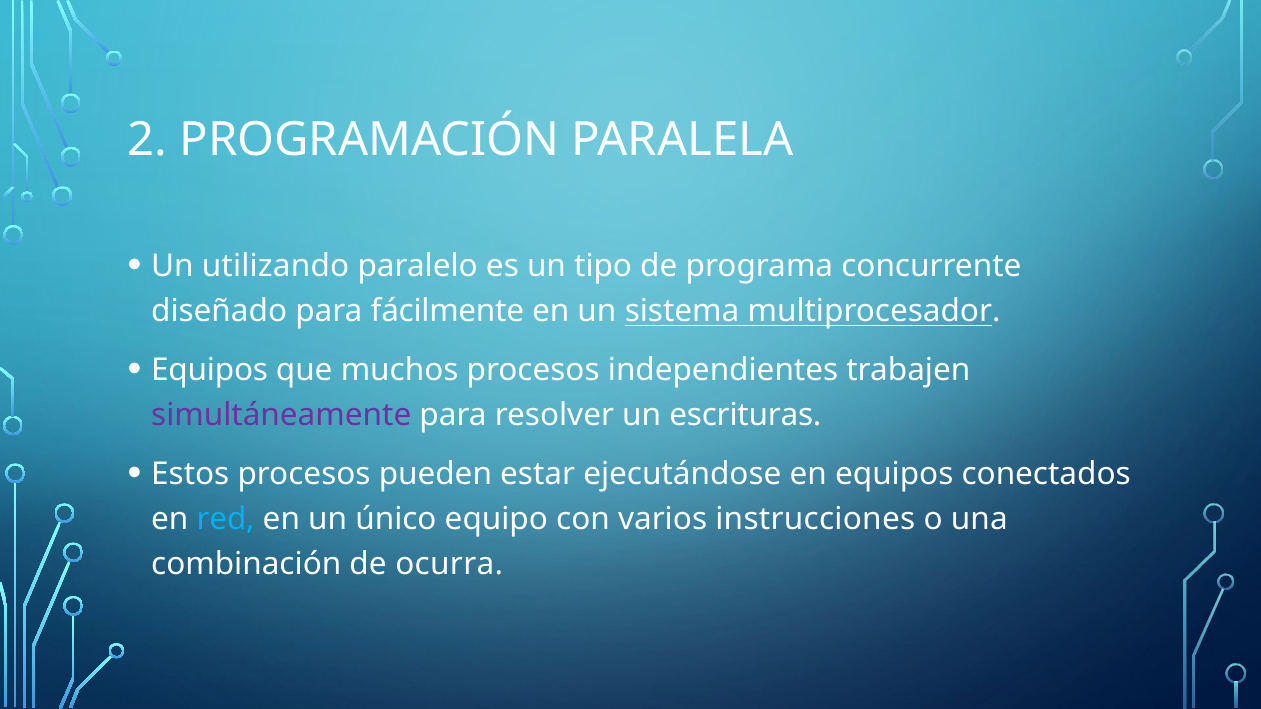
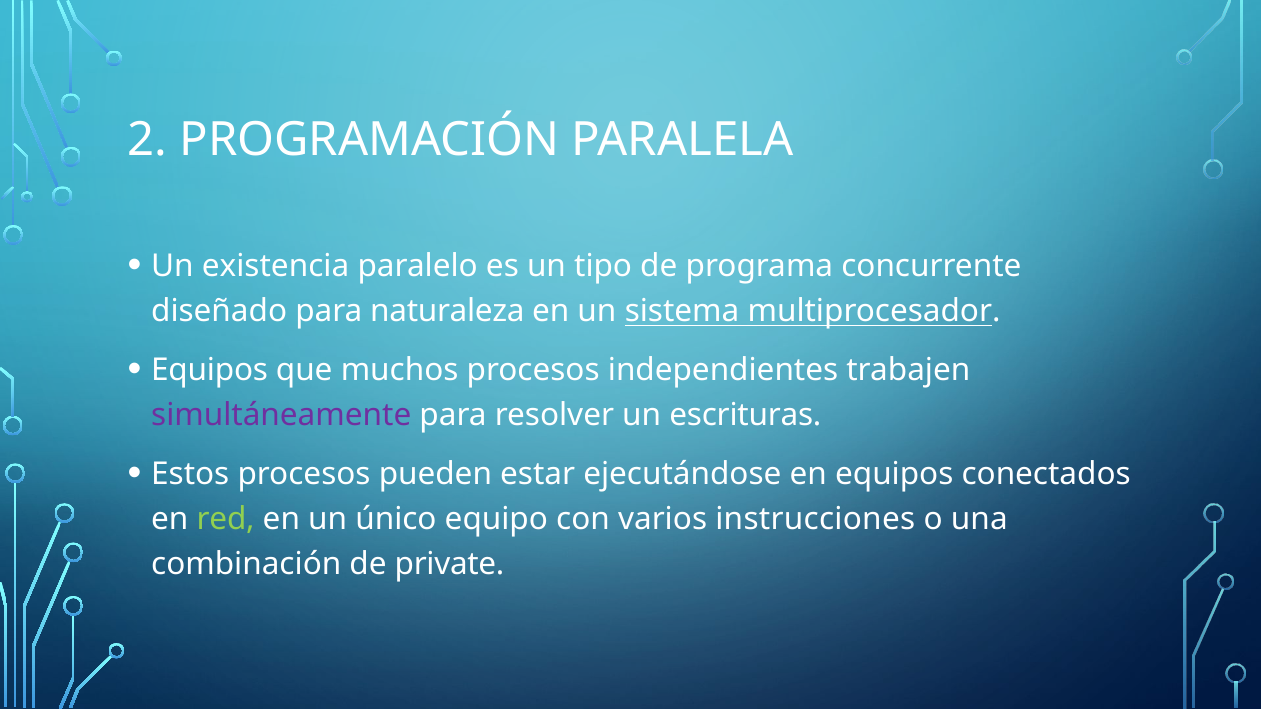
utilizando: utilizando -> existencia (276, 266)
fácilmente: fácilmente -> naturaleza (447, 311)
red colour: light blue -> light green (226, 519)
ocurra: ocurra -> private (450, 565)
